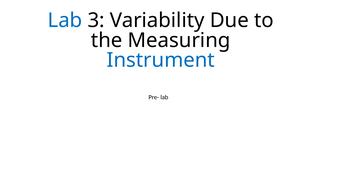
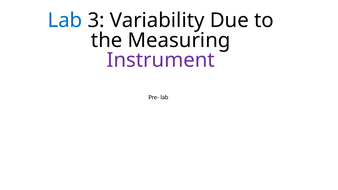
Instrument colour: blue -> purple (161, 60)
